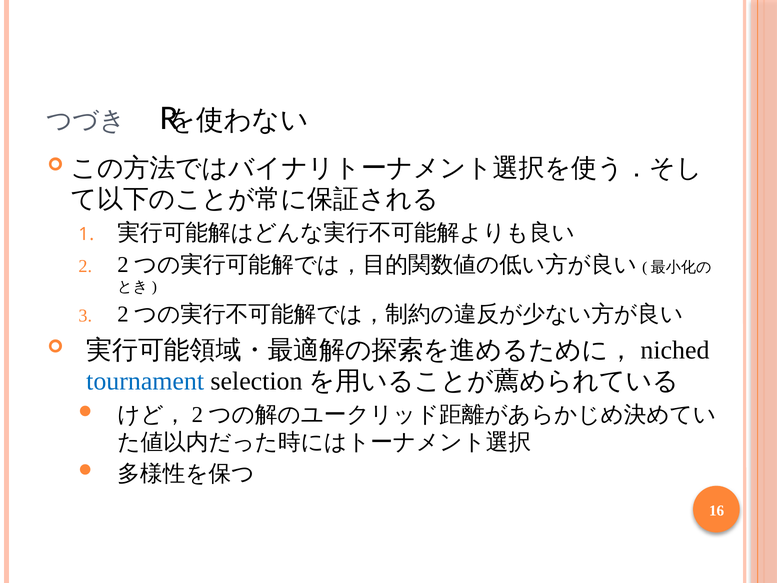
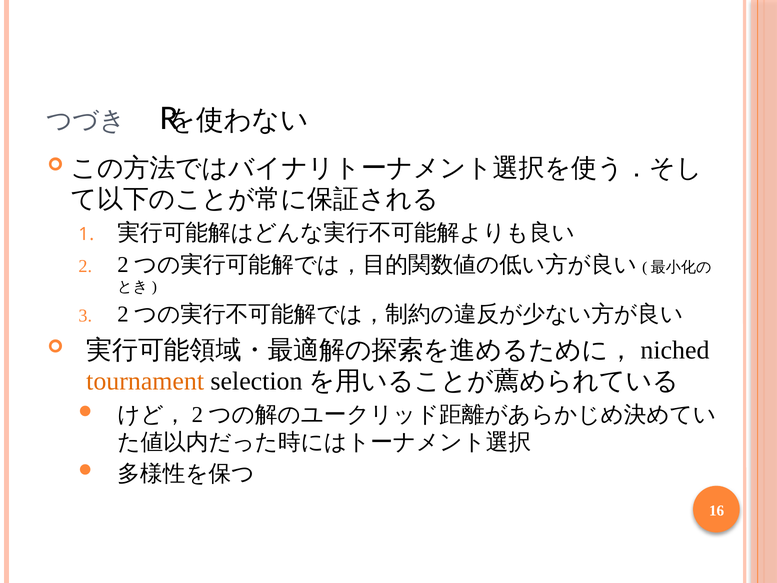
tournament colour: blue -> orange (145, 381)
